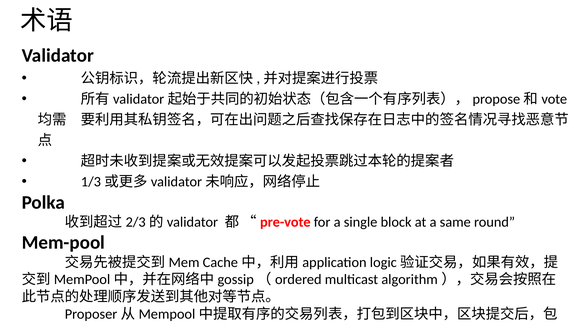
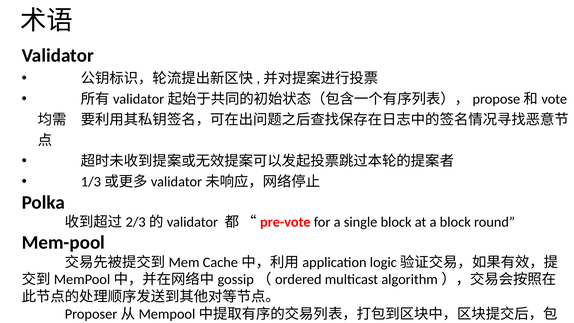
a same: same -> block (455, 222)
